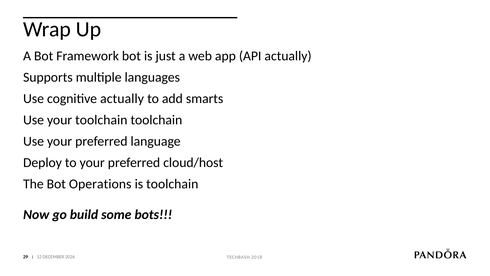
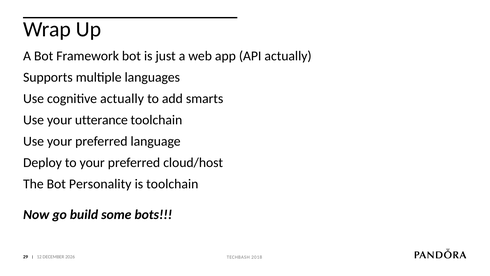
your toolchain: toolchain -> utterance (101, 120)
Operations: Operations -> Personality (100, 184)
